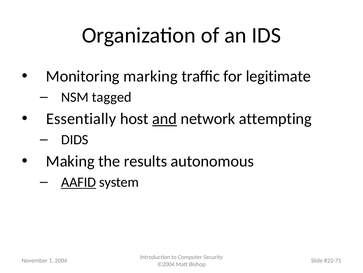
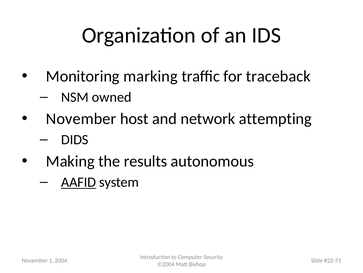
legitimate: legitimate -> traceback (278, 76)
tagged: tagged -> owned (112, 97)
Essentially: Essentially -> November (81, 119)
and underline: present -> none (165, 119)
